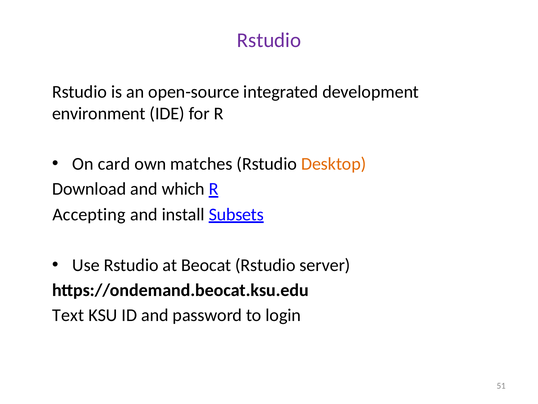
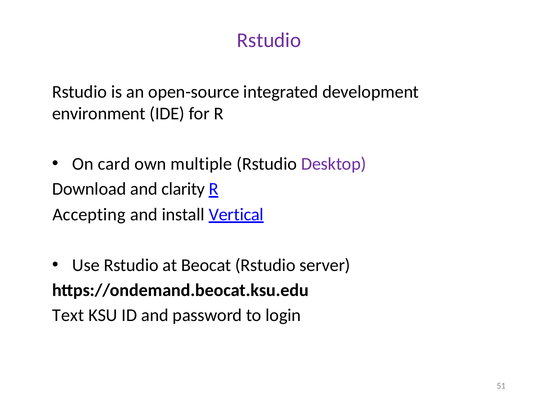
matches: matches -> multiple (201, 164)
Desktop colour: orange -> purple (334, 164)
which: which -> clarity (183, 189)
Subsets: Subsets -> Vertical (236, 214)
